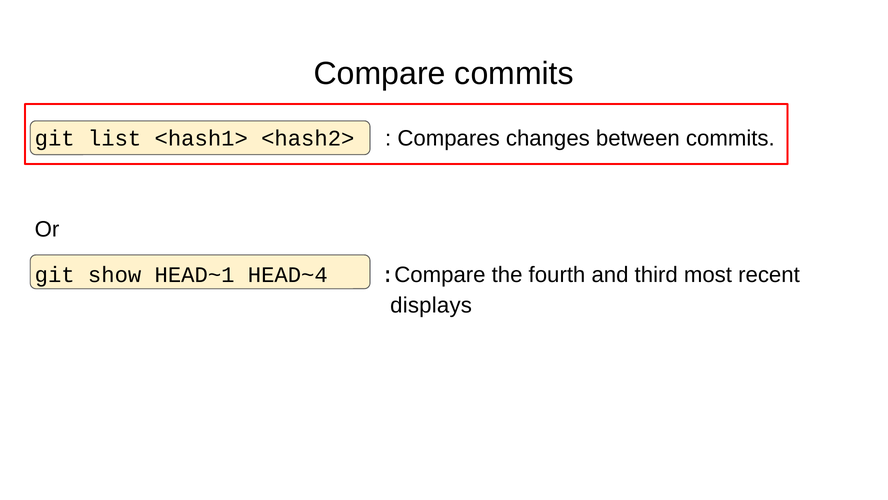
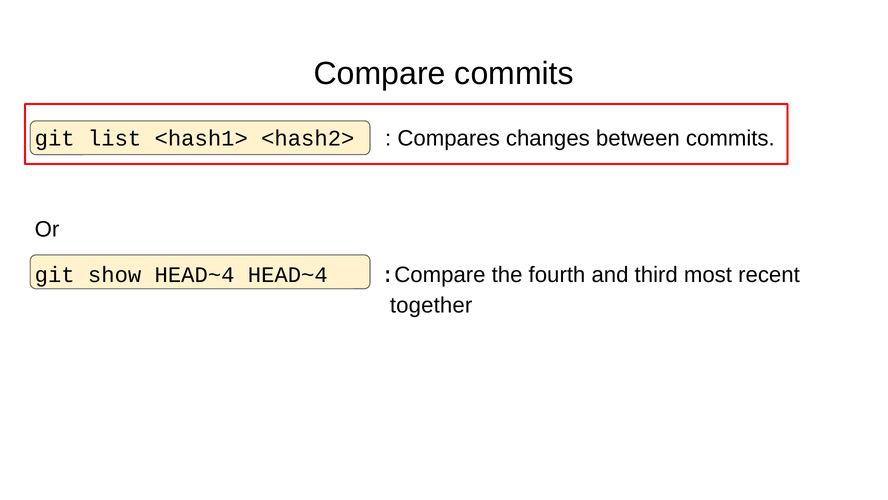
show HEAD~1: HEAD~1 -> HEAD~4 (195, 274)
displays: displays -> together (431, 305)
